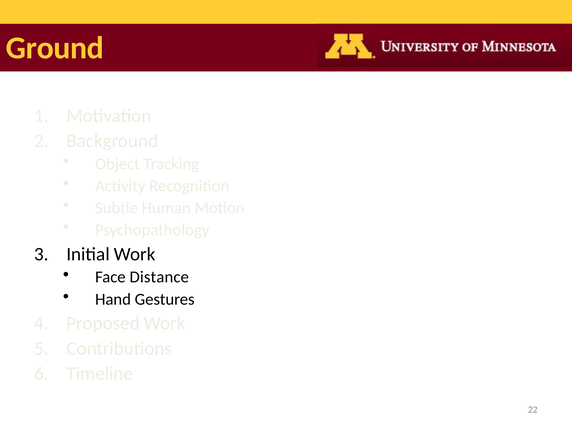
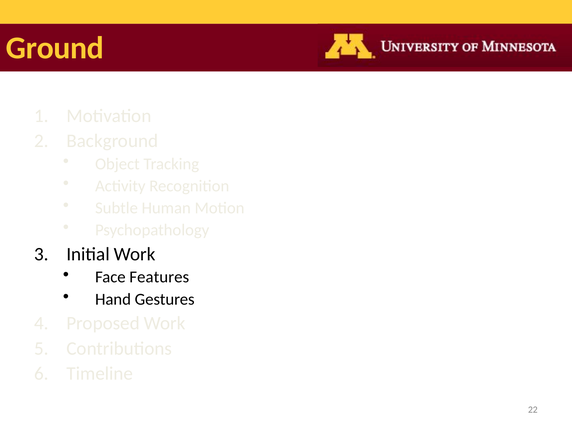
Distance: Distance -> Features (159, 277)
